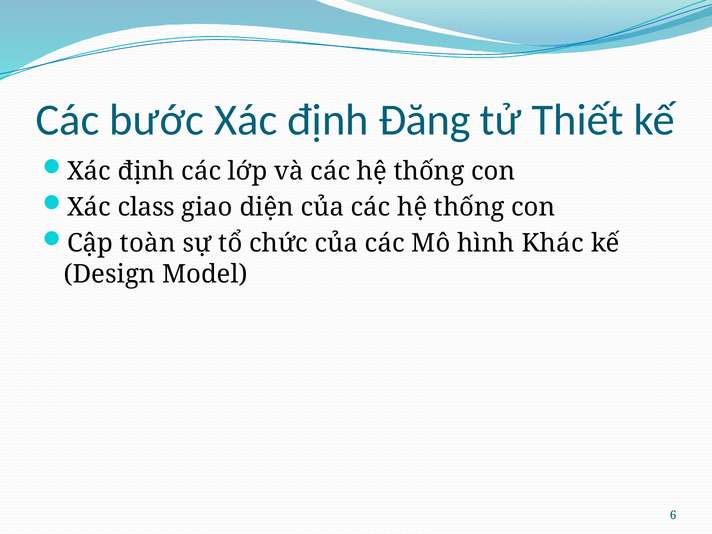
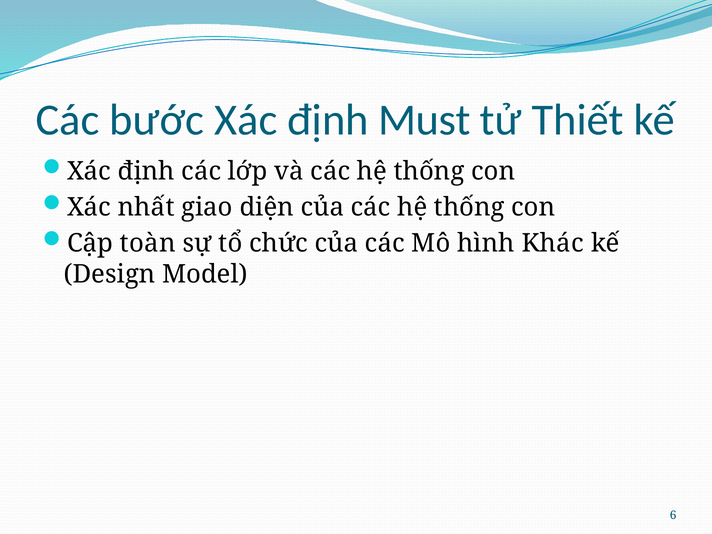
Đăng: Đăng -> Must (425, 120)
class: class -> nhất (146, 207)
